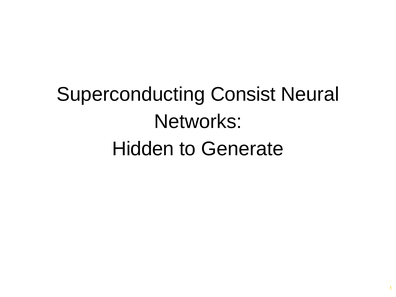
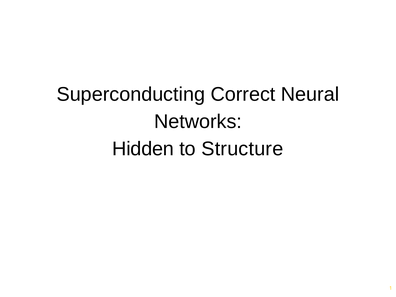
Consist: Consist -> Correct (243, 94)
Generate: Generate -> Structure (242, 149)
